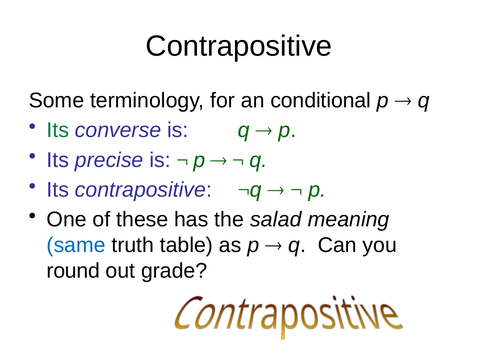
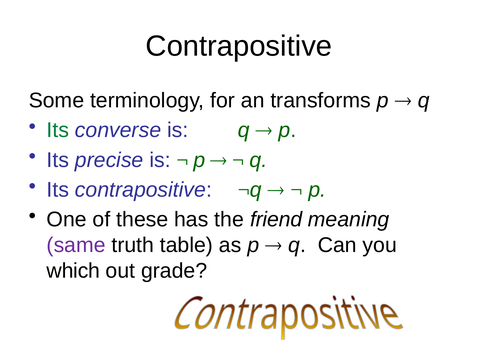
conditional: conditional -> transforms (321, 100)
salad: salad -> friend (276, 219)
same colour: blue -> purple (76, 245)
round: round -> which (73, 270)
